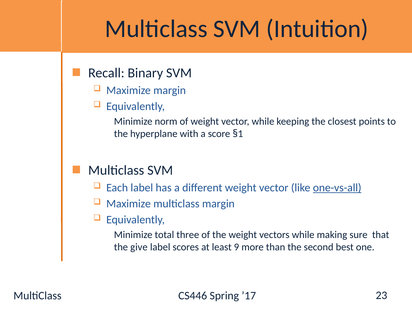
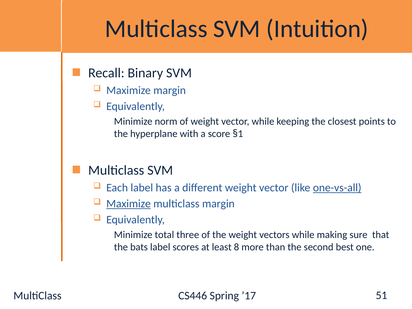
Maximize underline: none -> present (129, 204)
give: give -> bats (139, 247)
9: 9 -> 8 (237, 247)
23: 23 -> 51 (381, 295)
